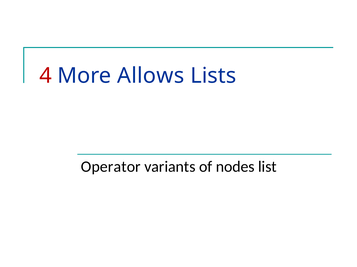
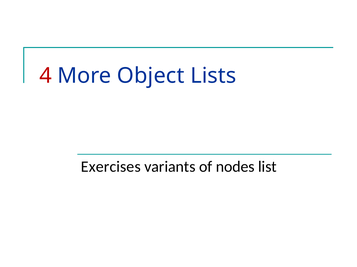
Allows: Allows -> Object (151, 76)
Operator: Operator -> Exercises (111, 167)
